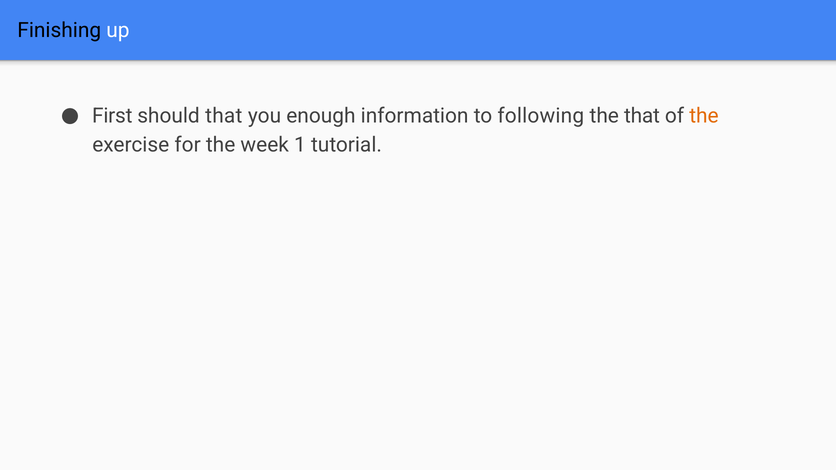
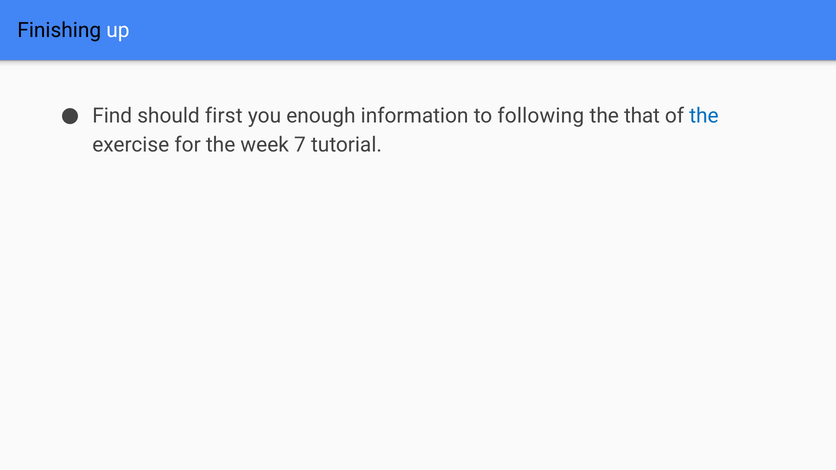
First: First -> Find (112, 116)
should that: that -> first (224, 116)
the colour: orange -> blue (704, 116)
1: 1 -> 7 (300, 145)
